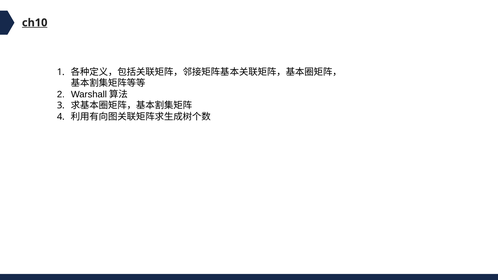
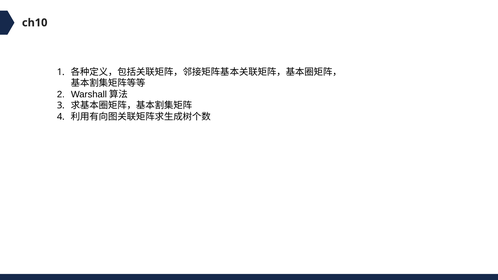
ch10 underline: present -> none (35, 23)
